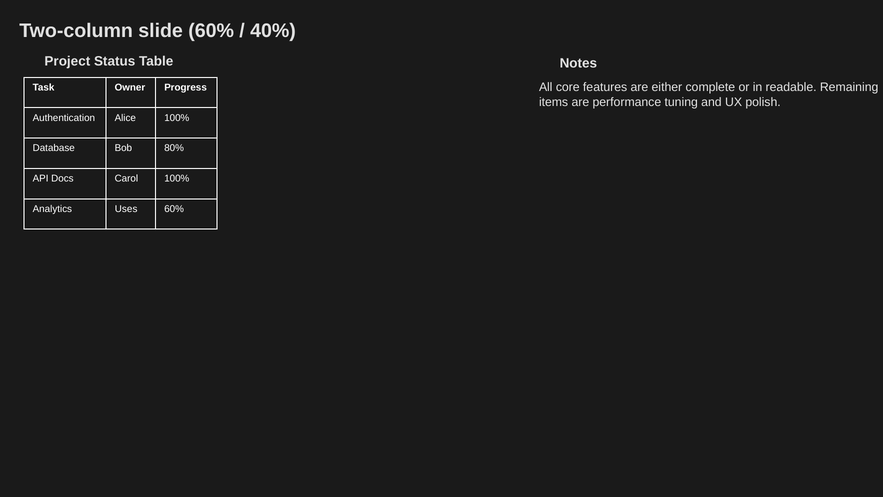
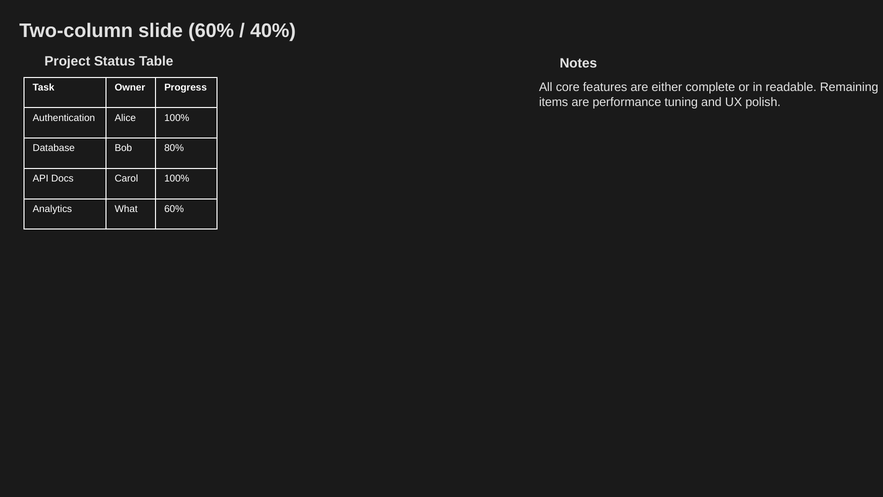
Uses: Uses -> What (126, 209)
